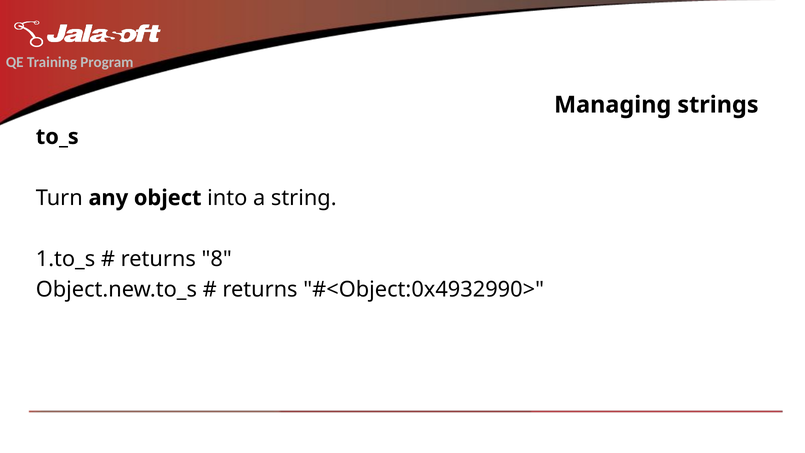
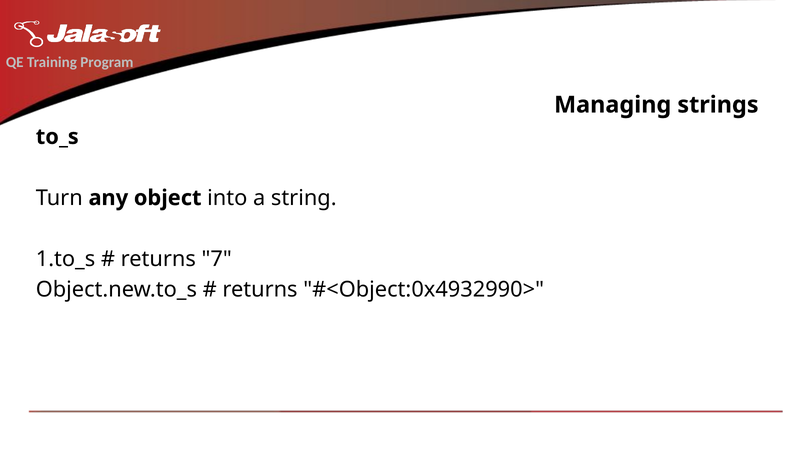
8: 8 -> 7 (217, 259)
